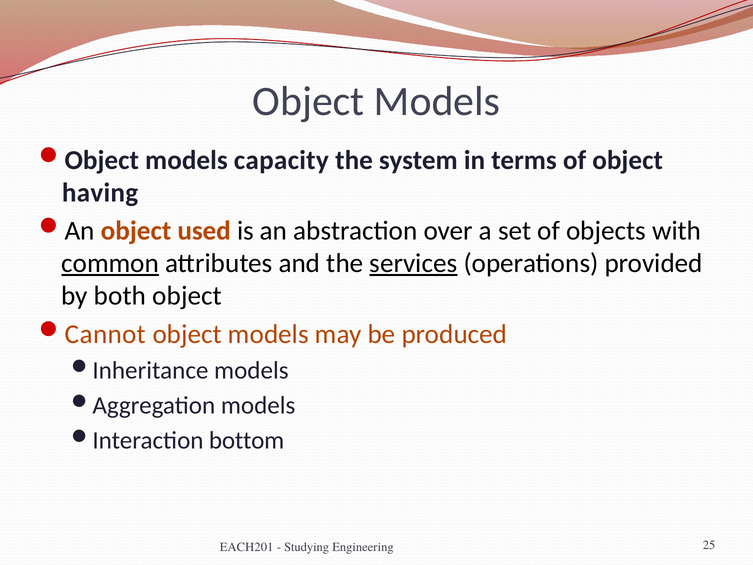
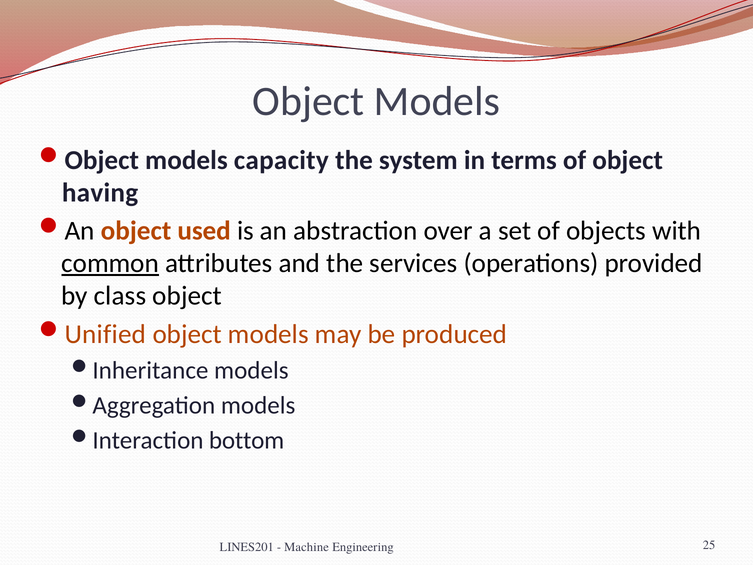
services underline: present -> none (413, 263)
both: both -> class (120, 296)
Cannot: Cannot -> Unified (105, 334)
EACH201: EACH201 -> LINES201 (247, 547)
Studying: Studying -> Machine (307, 547)
